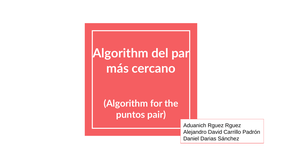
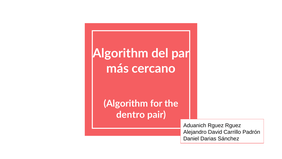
puntos: puntos -> dentro (131, 115)
